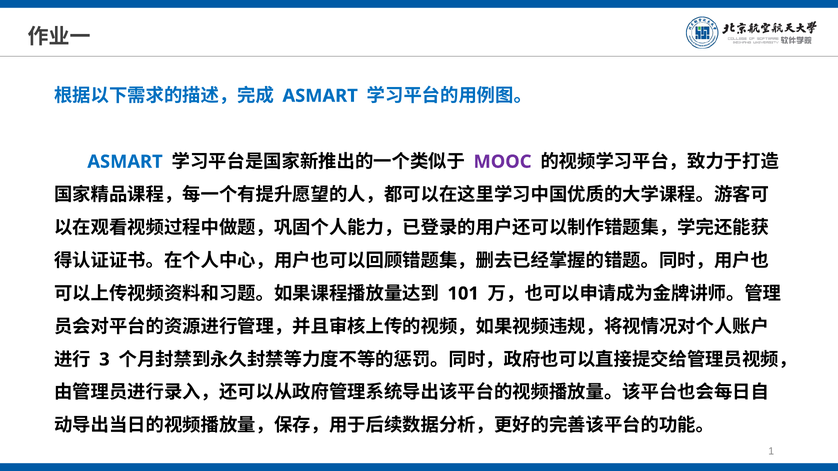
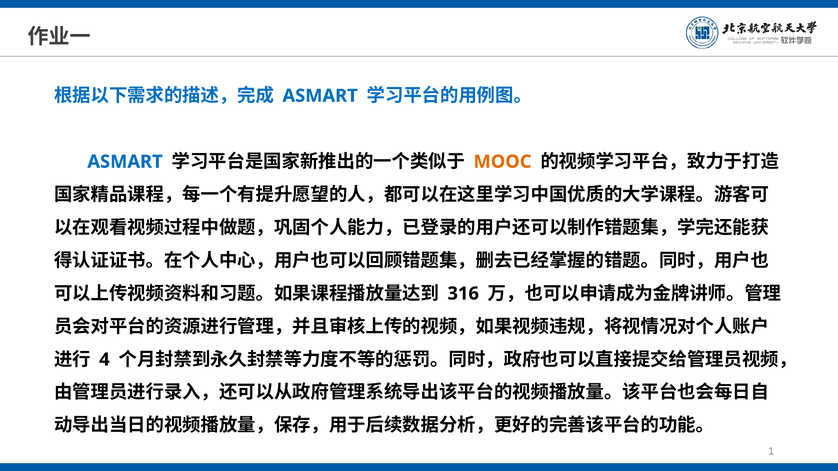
MOOC colour: purple -> orange (502, 162)
101: 101 -> 316 (463, 294)
3: 3 -> 4 (104, 360)
